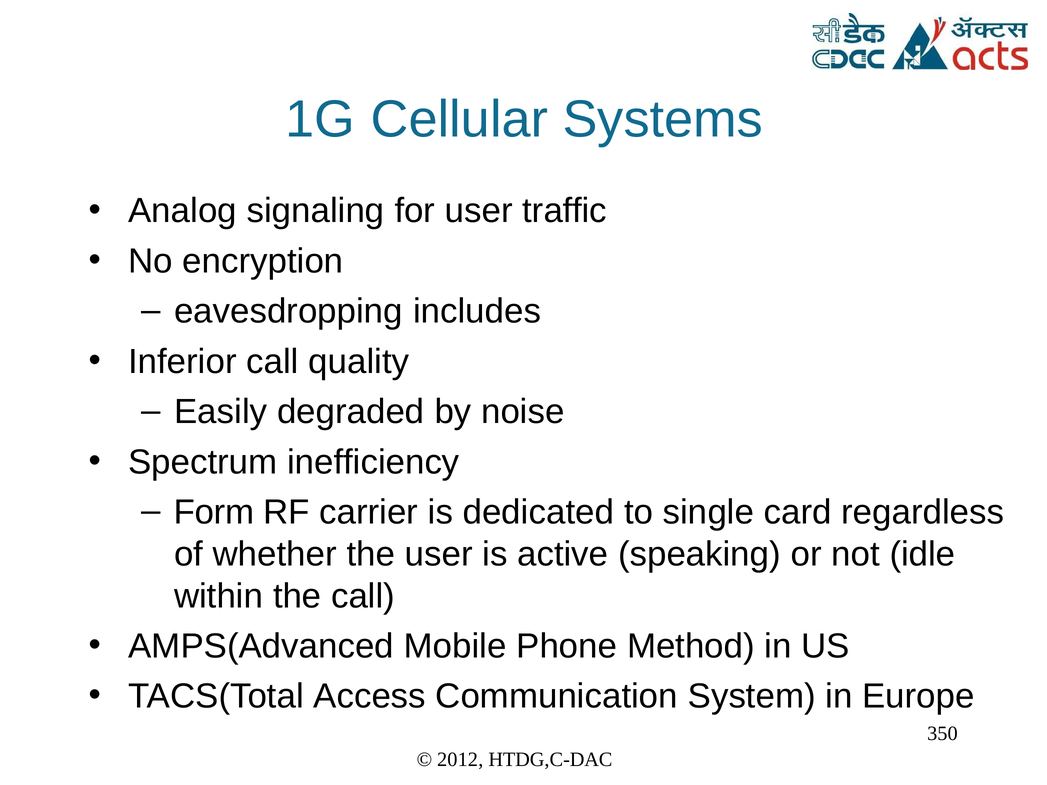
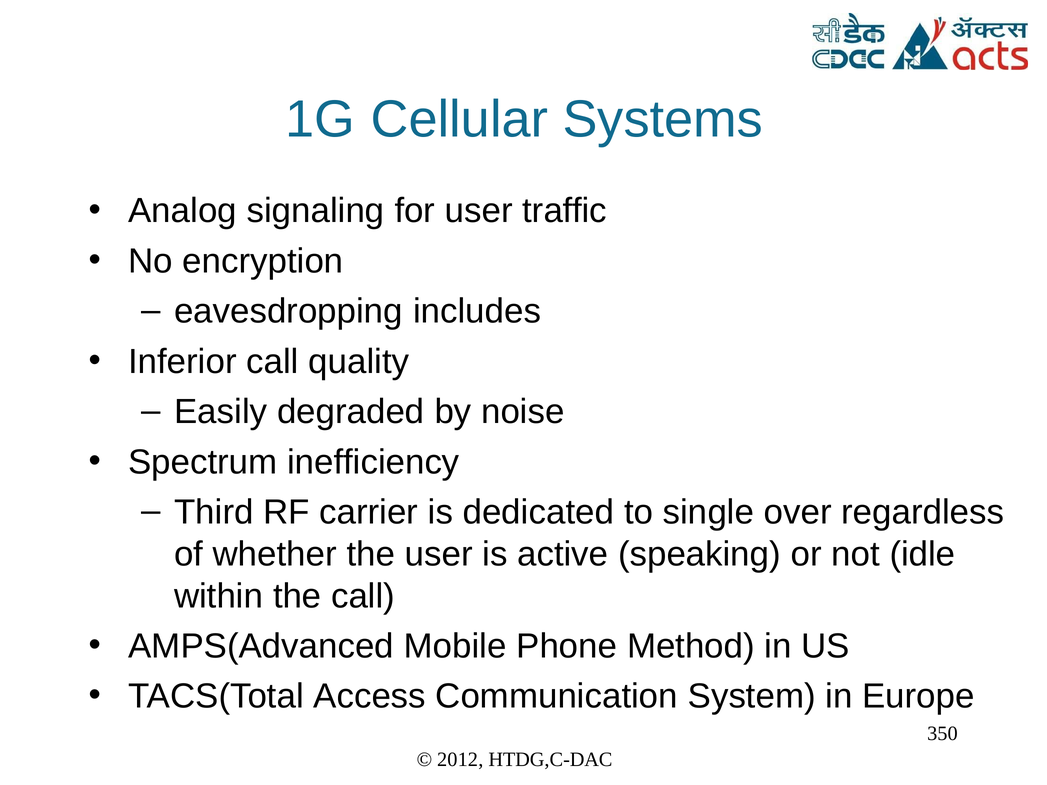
Form: Form -> Third (214, 513)
card: card -> over (798, 513)
